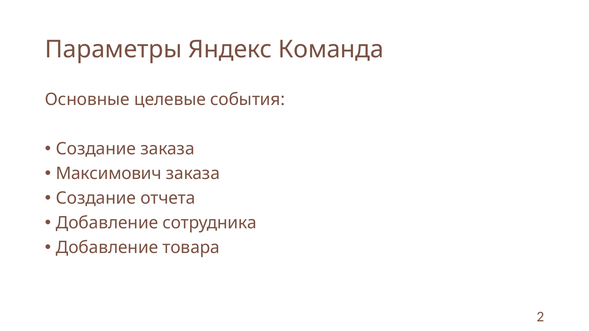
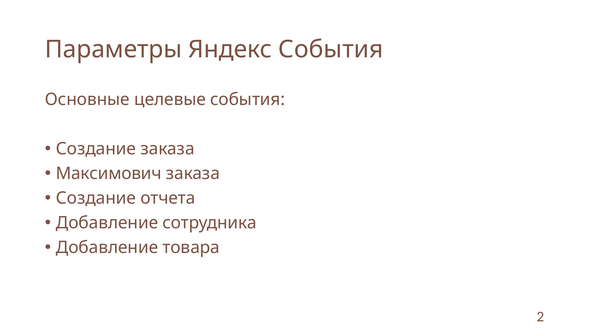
Яндекс Команда: Команда -> События (331, 49)
